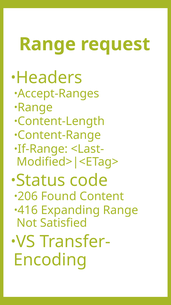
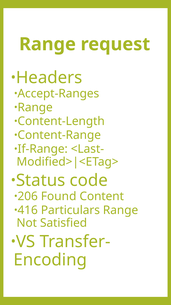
Expanding: Expanding -> Particulars (70, 209)
